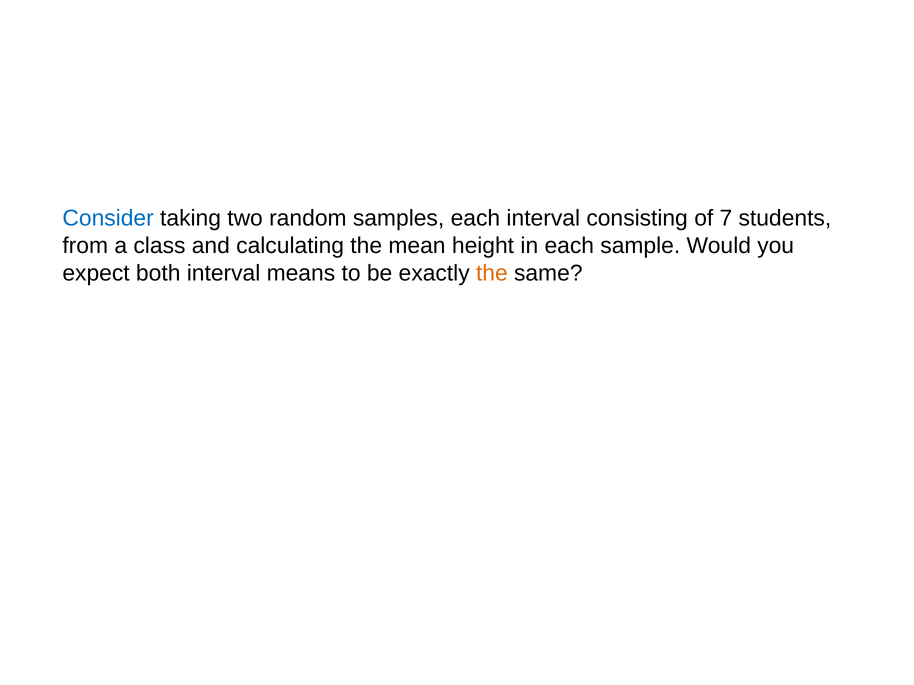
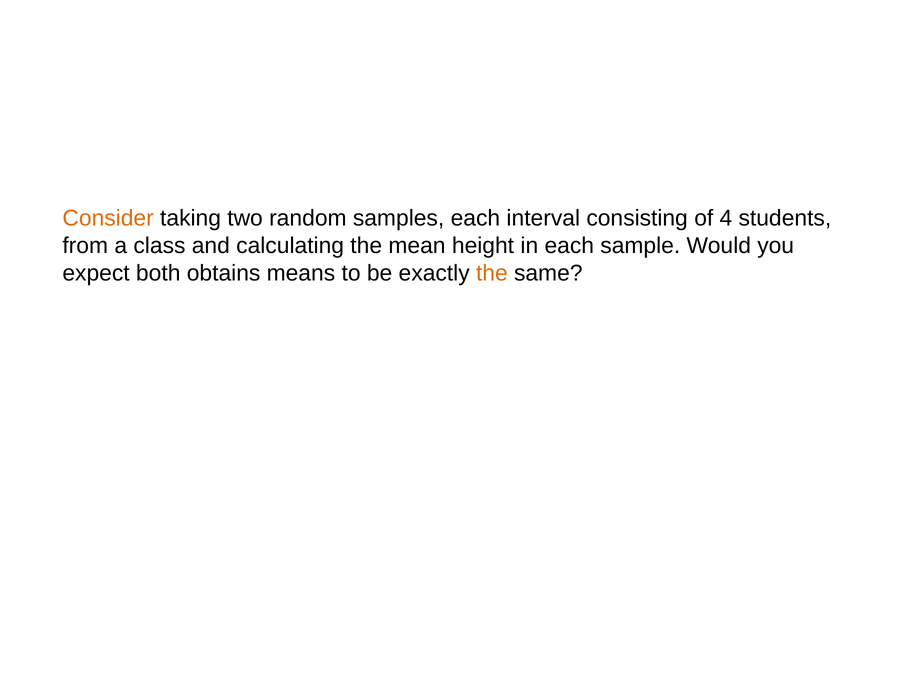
Consider colour: blue -> orange (108, 218)
7: 7 -> 4 (726, 218)
both interval: interval -> obtains (224, 273)
